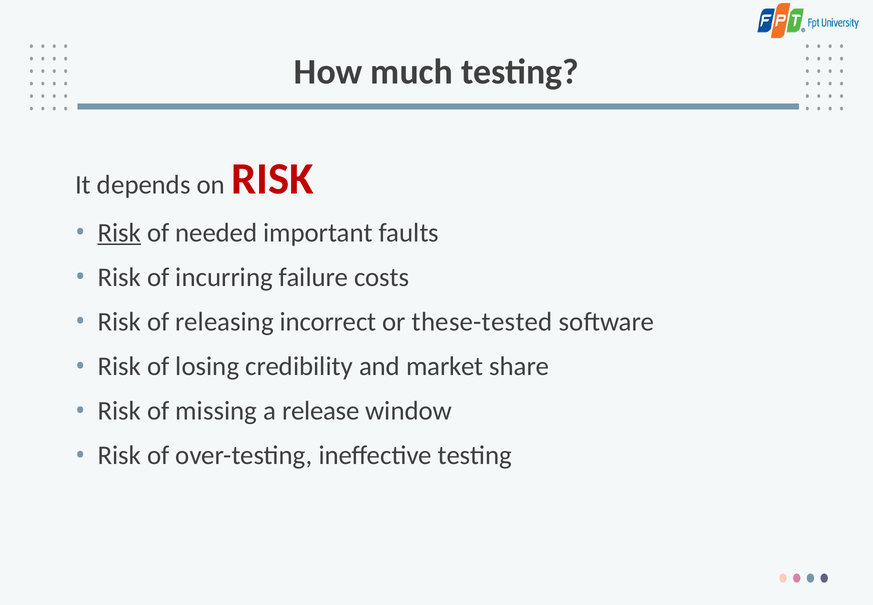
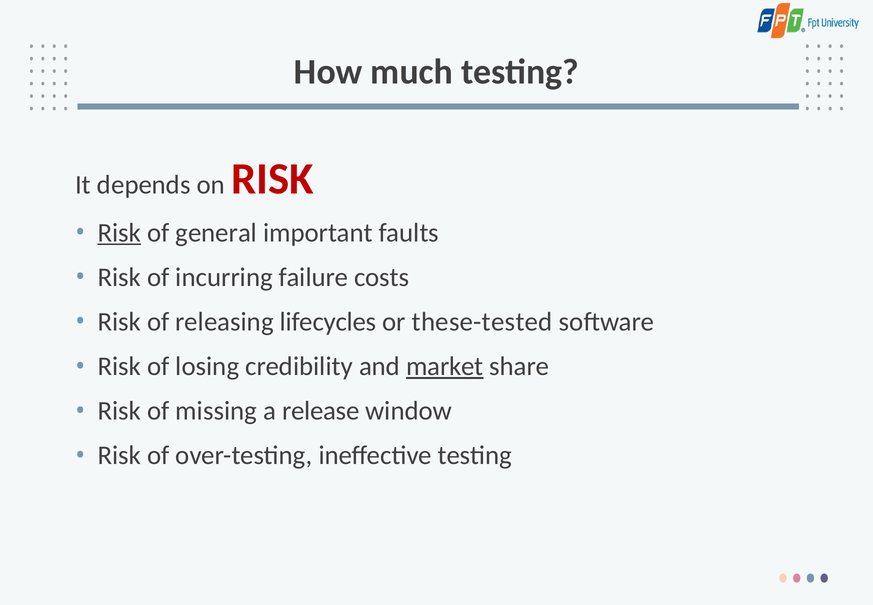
needed: needed -> general (216, 233)
incorrect: incorrect -> lifecycles (328, 322)
market underline: none -> present (445, 366)
